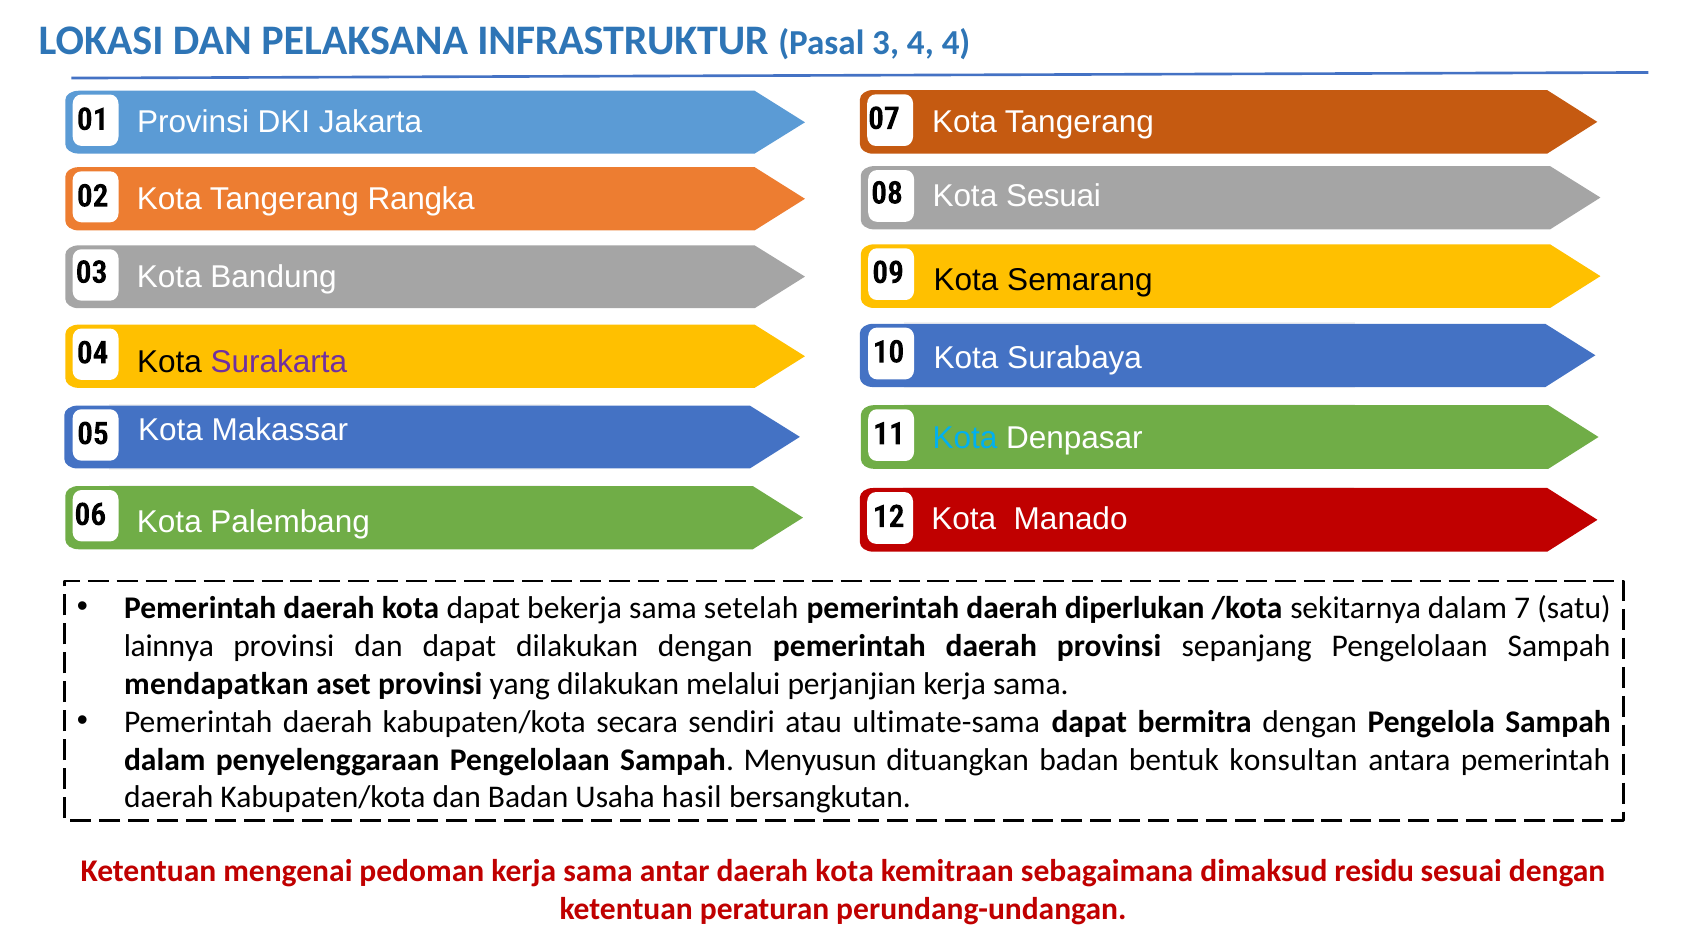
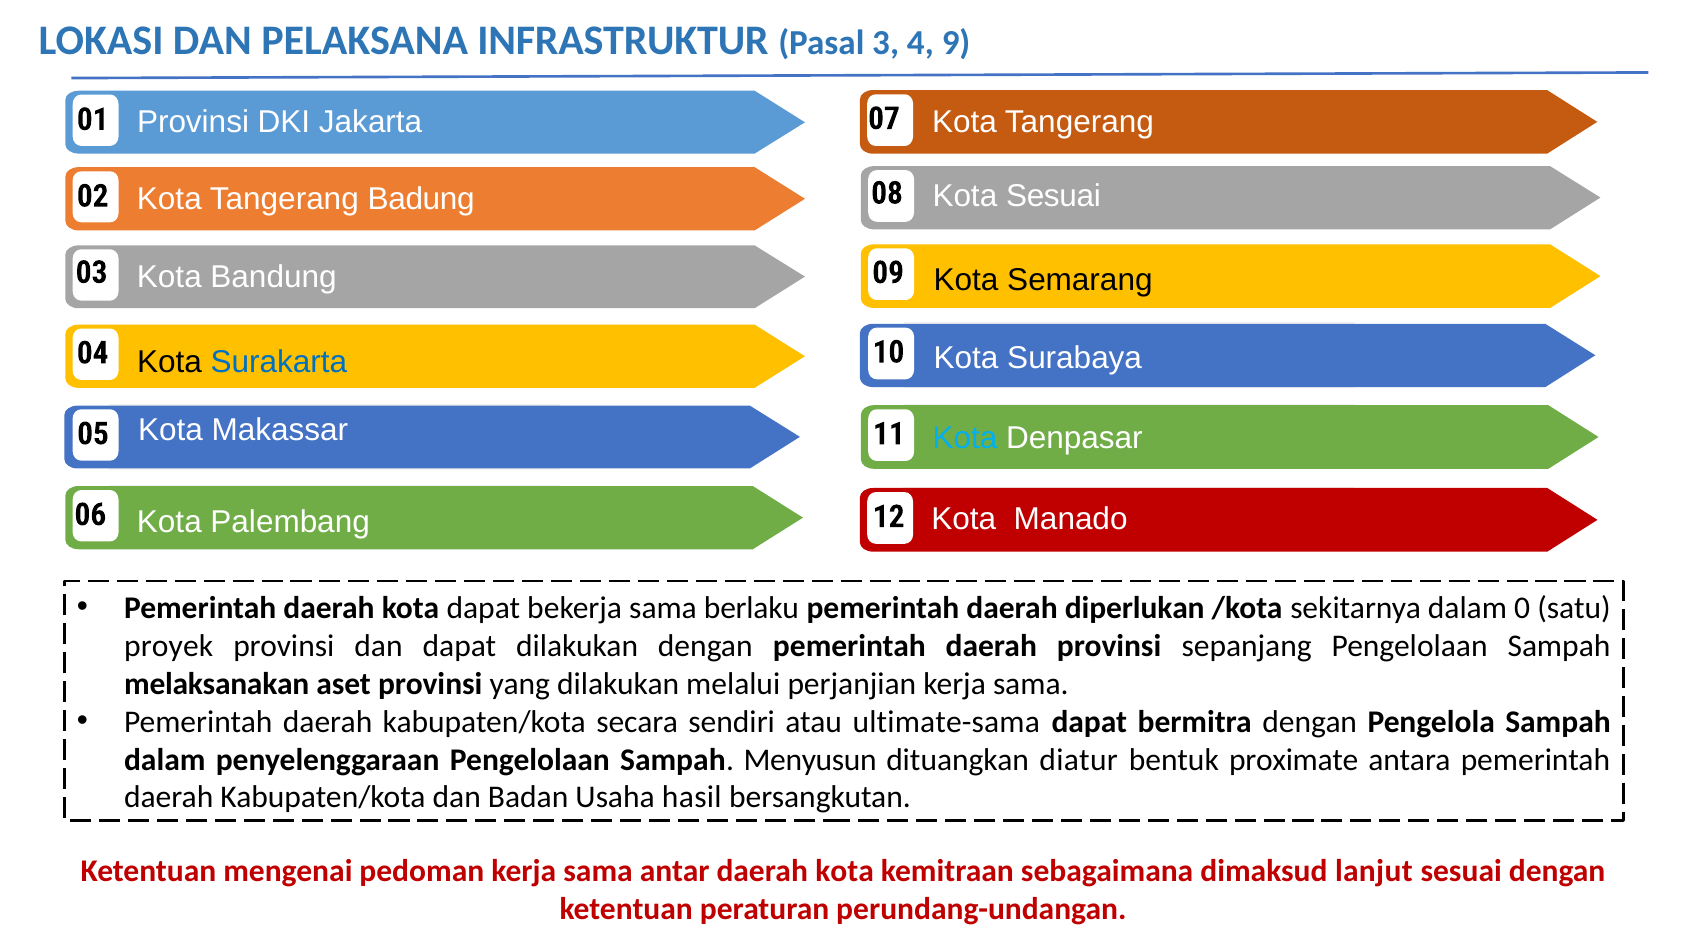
4 4: 4 -> 9 (956, 43)
Rangka: Rangka -> Badung (421, 200)
Surakarta colour: purple -> blue (279, 362)
setelah: setelah -> berlaku (751, 608)
7: 7 -> 0 (1522, 608)
lainnya: lainnya -> proyek (169, 646)
mendapatkan: mendapatkan -> melaksanakan (217, 684)
dituangkan badan: badan -> diatur (1079, 760)
konsultan: konsultan -> proximate (1294, 760)
residu: residu -> lanjut (1374, 871)
